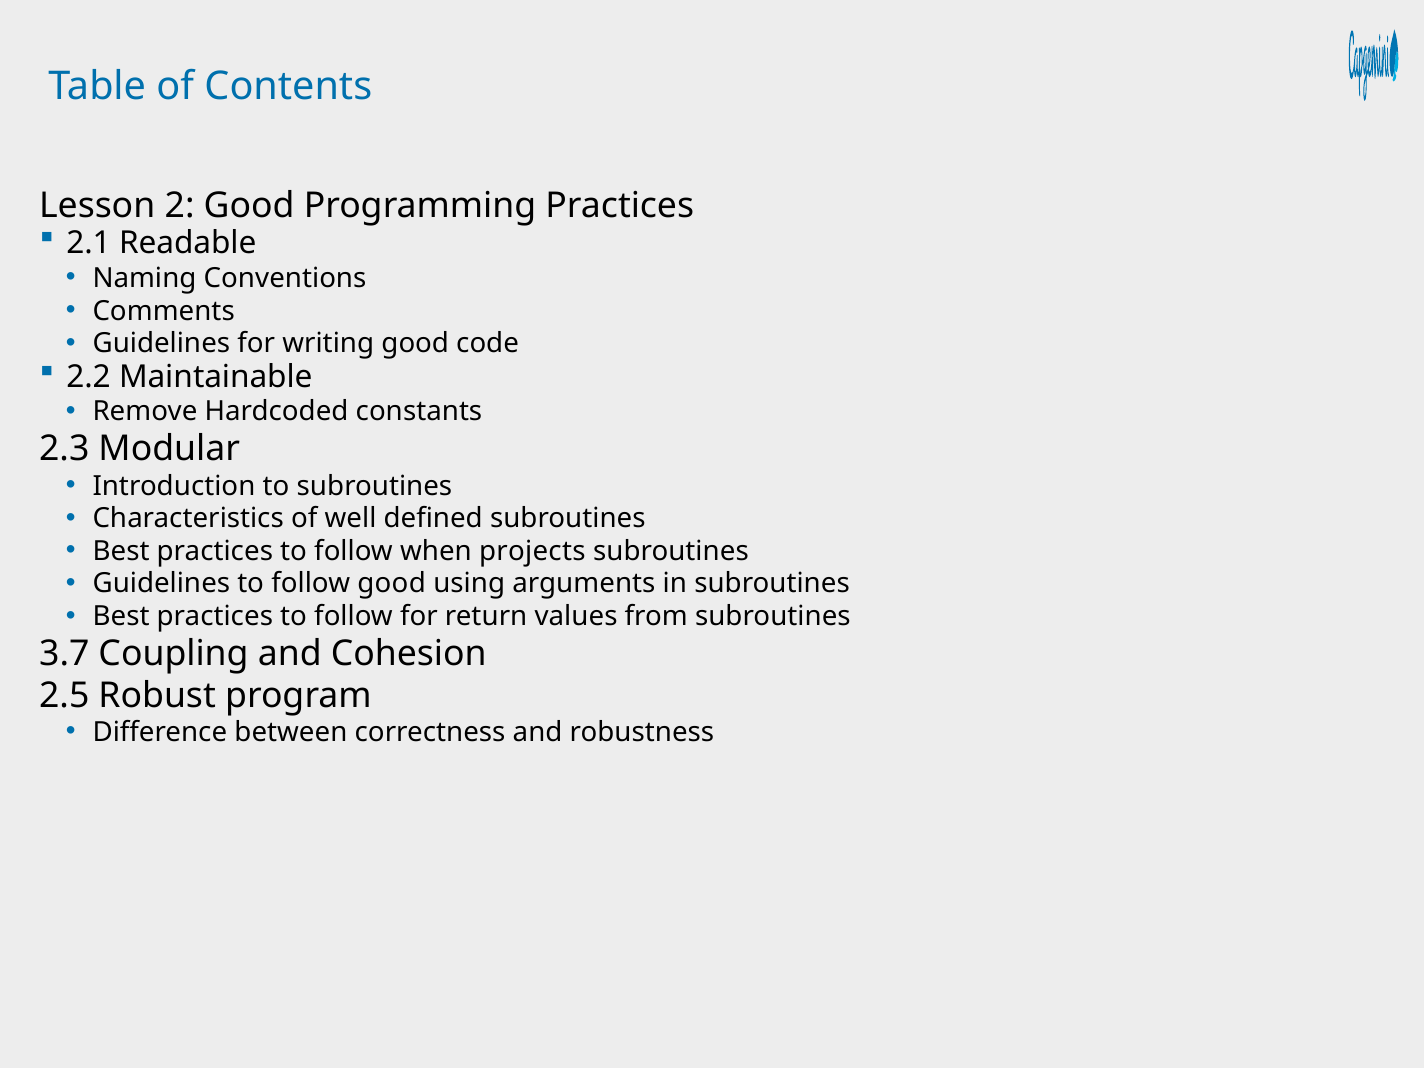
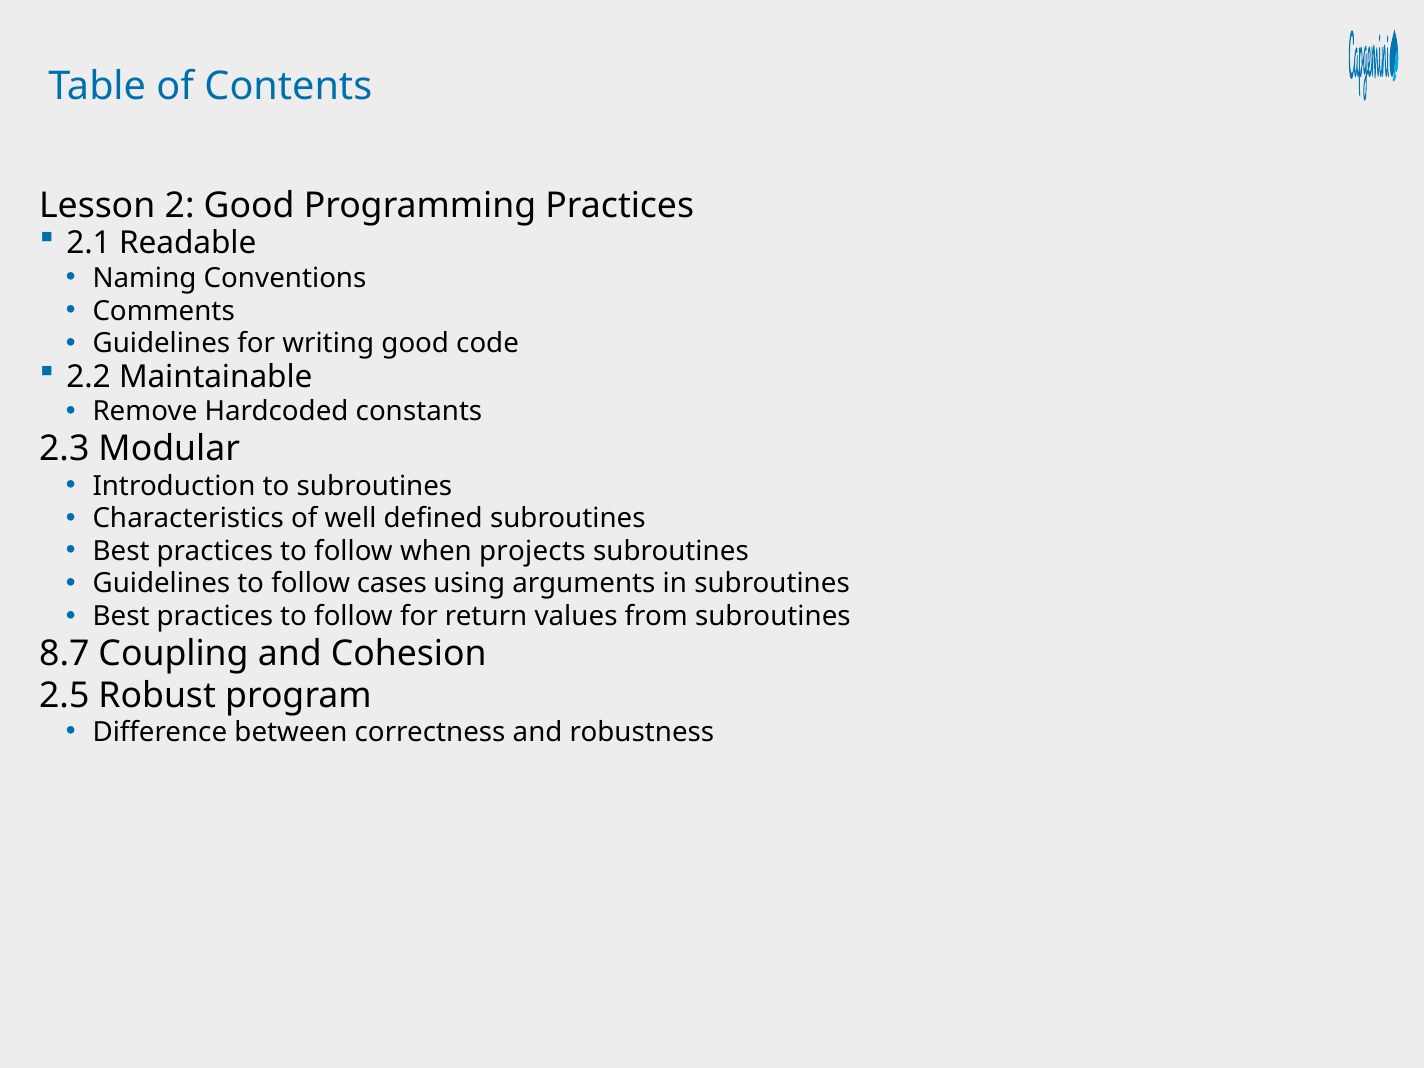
follow good: good -> cases (392, 584)
3.7: 3.7 -> 8.7 (64, 654)
